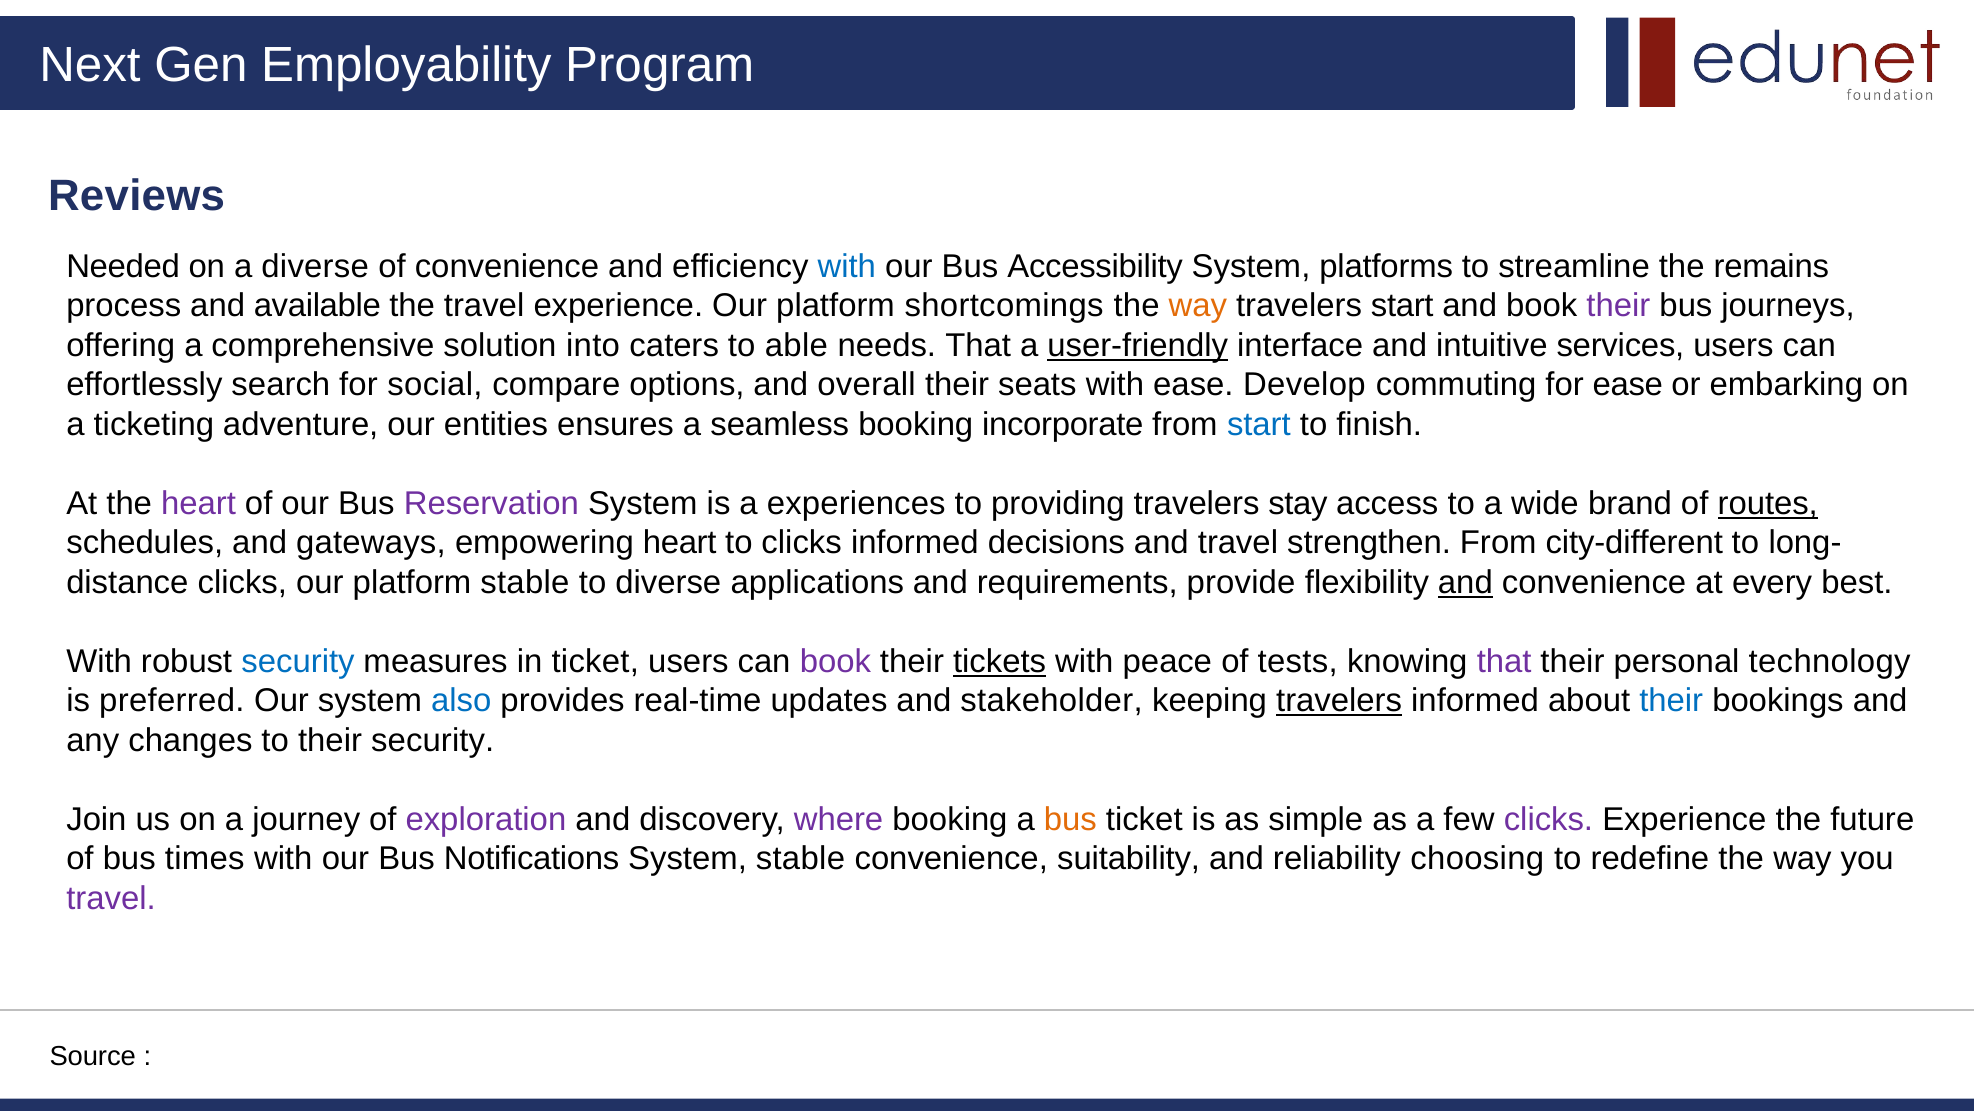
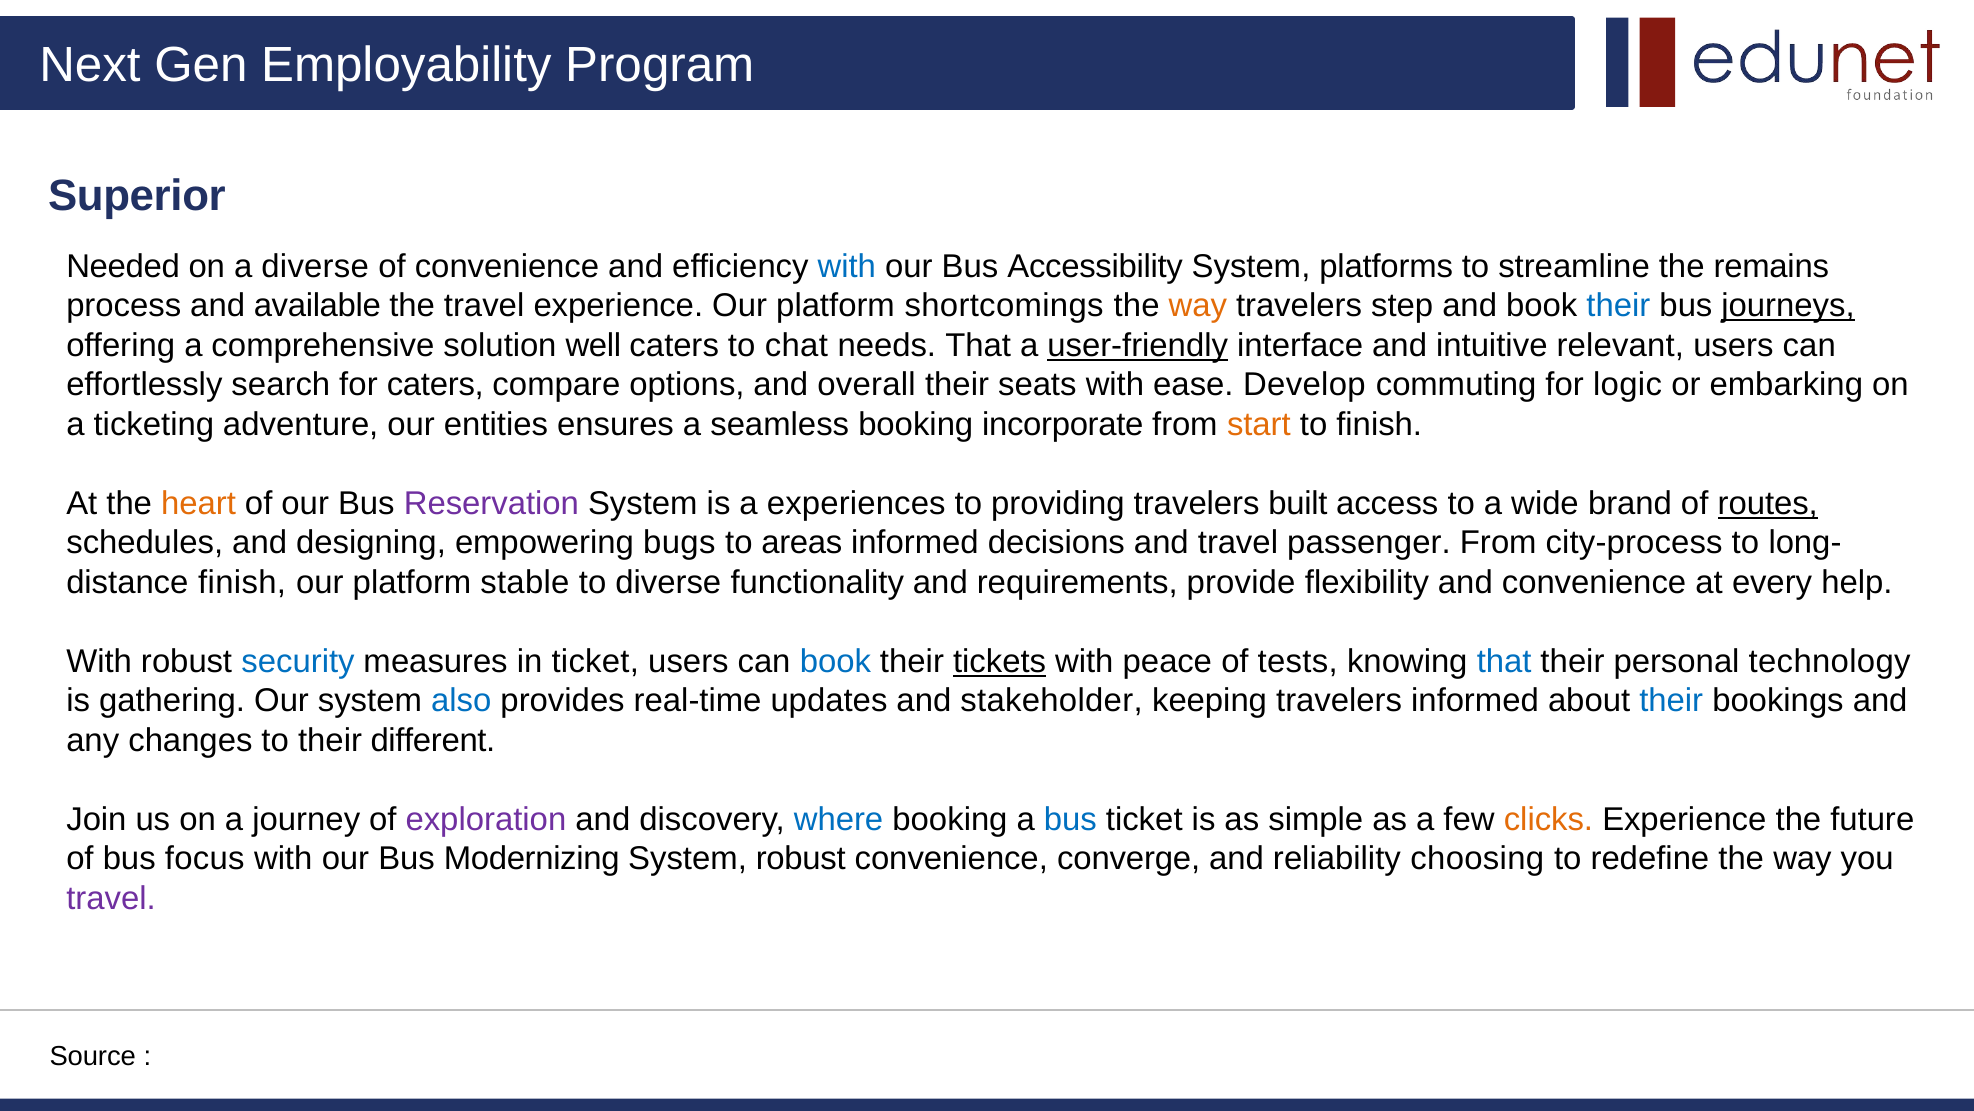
Reviews: Reviews -> Superior (137, 196)
travelers start: start -> step (1402, 306)
their colour: purple -> blue (1618, 306)
journeys underline: none -> present (1788, 306)
into: into -> well (593, 345)
able: able -> chat (796, 345)
services: services -> relevant (1620, 345)
for social: social -> caters (435, 385)
for ease: ease -> logic (1627, 385)
start colour: blue -> orange (1259, 424)
heart colour: purple -> orange (199, 503)
stay: stay -> built (1298, 503)
gateways: gateways -> designing (371, 543)
empowering heart: heart -> bugs (679, 543)
to clicks: clicks -> areas (802, 543)
strengthen: strengthen -> passenger (1369, 543)
city-different: city-different -> city-process (1634, 543)
clicks: clicks -> finish (242, 582)
applications: applications -> functionality (817, 582)
and underline: present -> none (1465, 582)
best: best -> help (1857, 582)
book colour: purple -> blue (835, 661)
that colour: purple -> blue (1504, 661)
preferred: preferred -> gathering (172, 701)
travelers underline: present -> none (1339, 701)
their security: security -> different (433, 740)
where colour: purple -> blue (839, 819)
bus colour: orange -> blue (1070, 819)
clicks colour: purple -> orange (1548, 819)
times: times -> focus (205, 858)
Notifications: Notifications -> Modernizing (532, 858)
System stable: stable -> robust (801, 858)
suitability: suitability -> converge (1129, 858)
